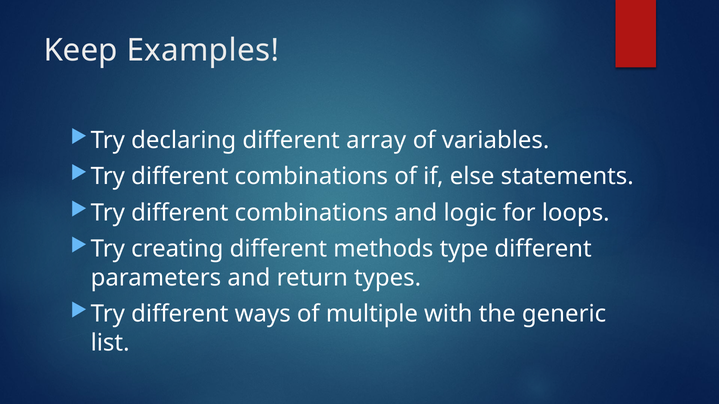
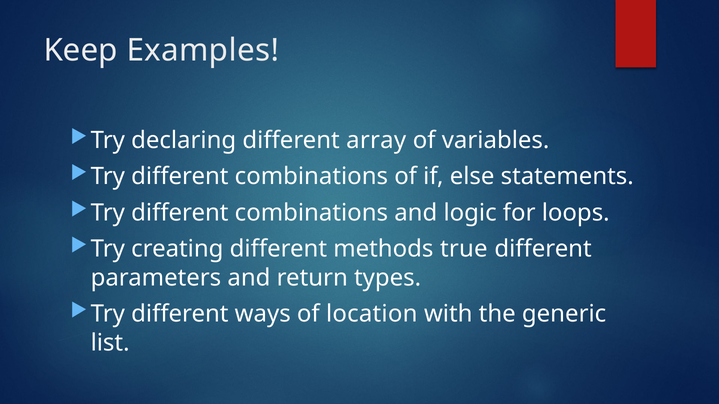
type: type -> true (464, 249)
multiple: multiple -> location (372, 314)
